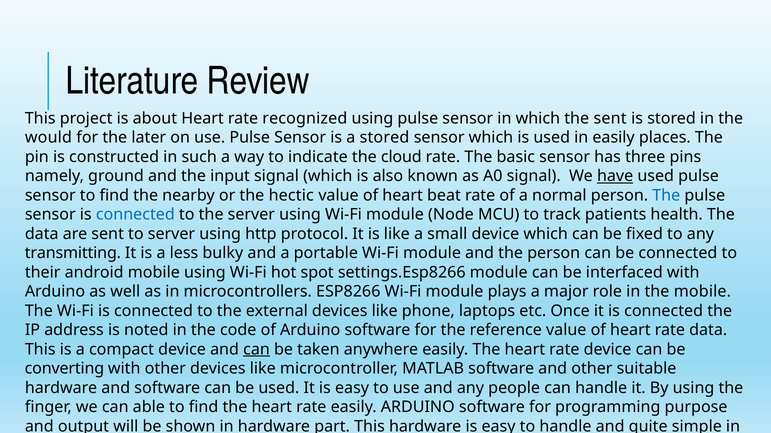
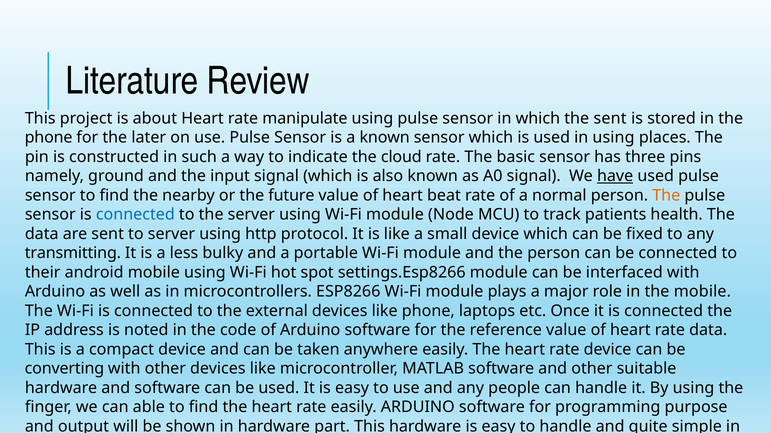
rate recognized: recognized -> manipulate (305, 118)
would: would -> phone (49, 138)
a stored: stored -> known (385, 138)
in easily: easily -> using (613, 138)
or the hectic: hectic -> future (291, 196)
The colour: blue -> orange (666, 196)
can underline: present -> none (257, 350)
